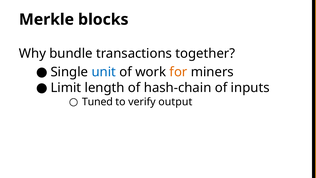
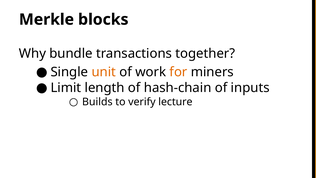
unit colour: blue -> orange (104, 72)
Tuned: Tuned -> Builds (97, 102)
output: output -> lecture (175, 102)
